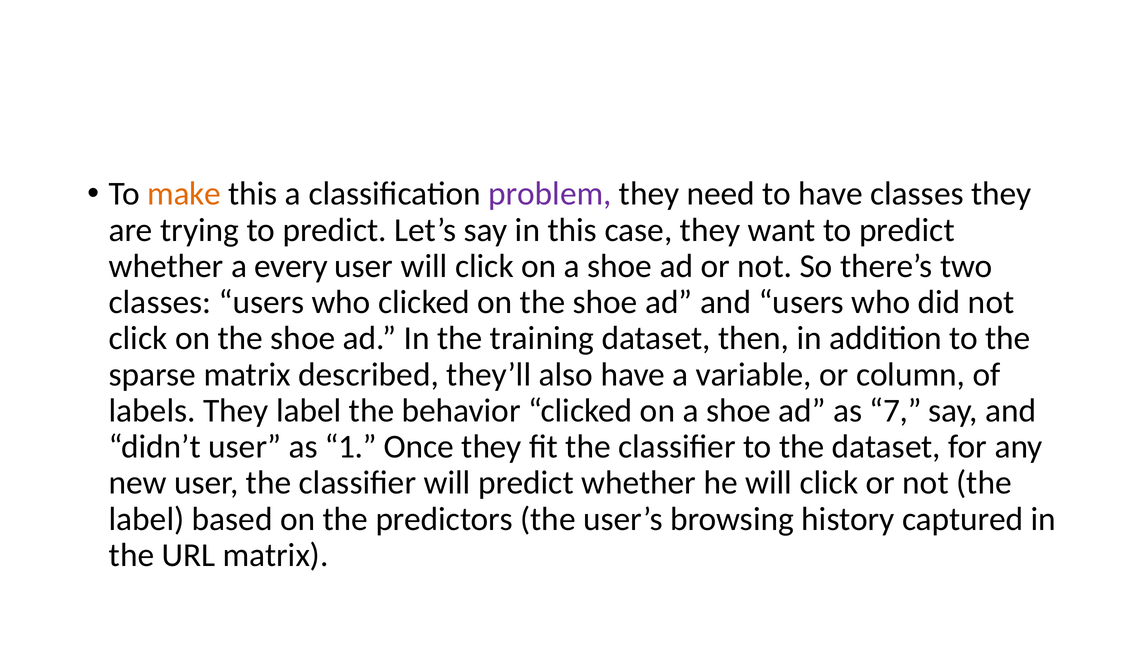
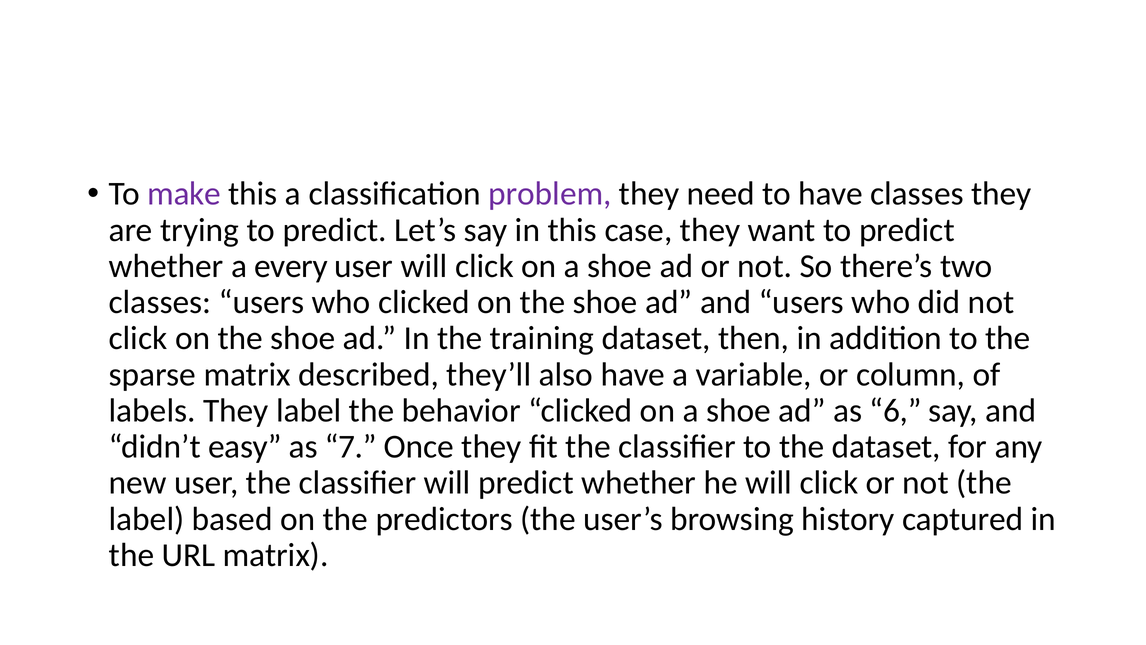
make colour: orange -> purple (184, 194)
7: 7 -> 6 (896, 410)
didn’t user: user -> easy (245, 446)
1: 1 -> 7 (351, 446)
